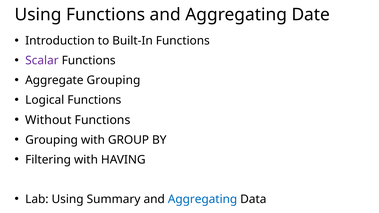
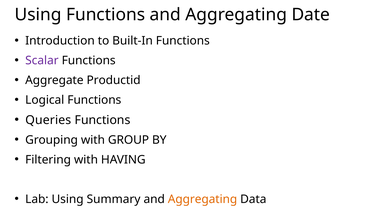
Aggregate Grouping: Grouping -> Productid (114, 80)
Without: Without -> Queries (48, 120)
Aggregating colour: blue -> orange (203, 199)
